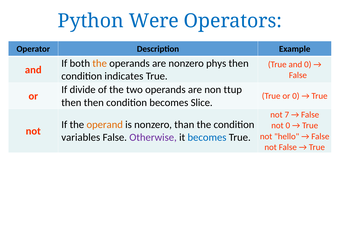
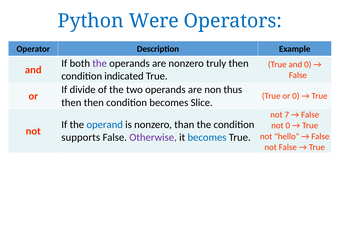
the colour: orange -> purple (100, 63)
phys: phys -> truly (216, 63)
indicates: indicates -> indicated (124, 76)
ttup: ttup -> thus (233, 90)
operand colour: orange -> blue (105, 125)
variables: variables -> supports (81, 138)
